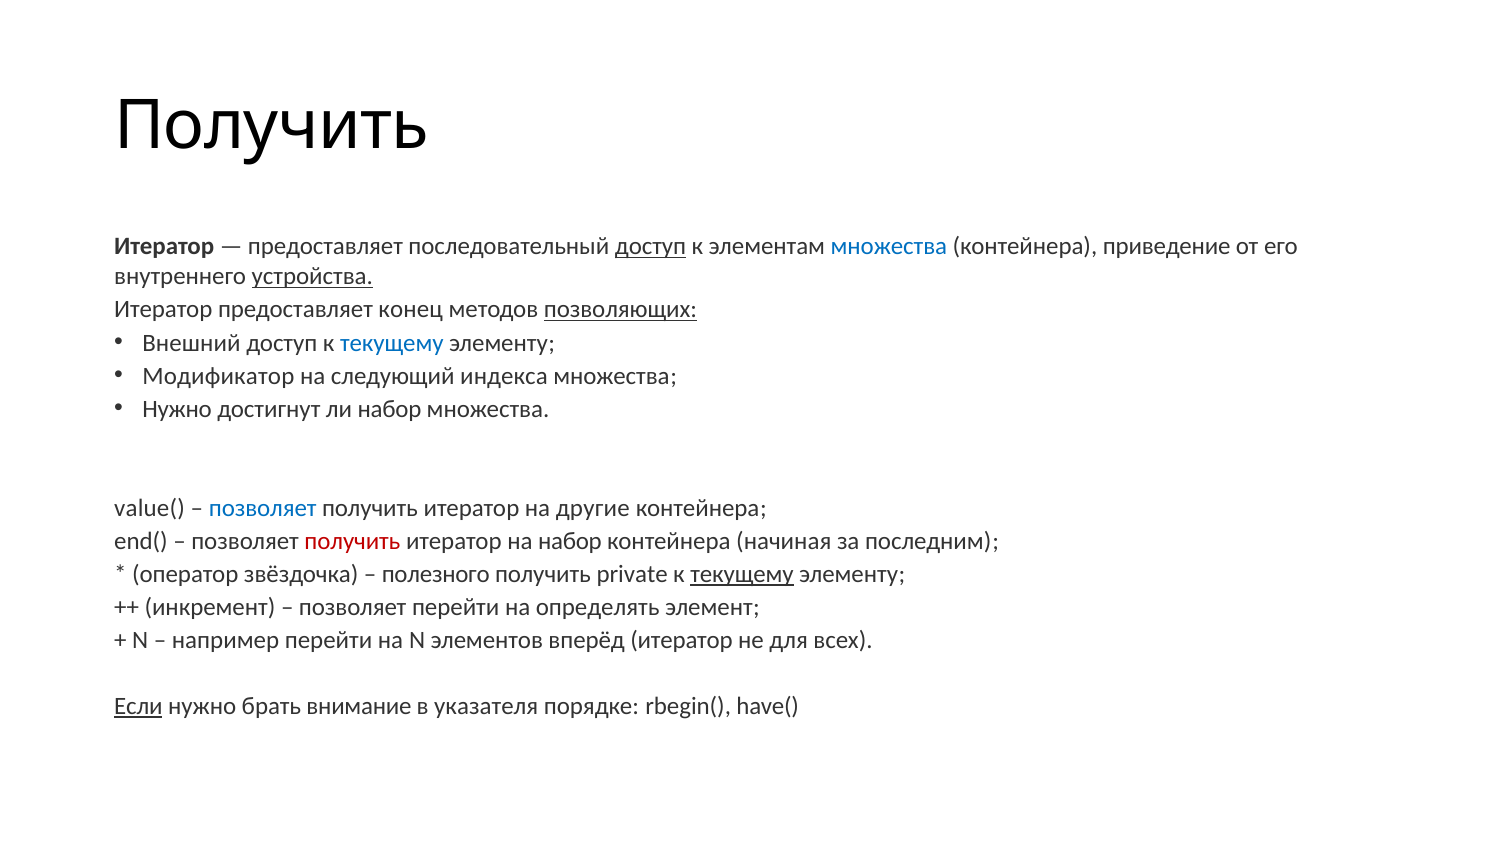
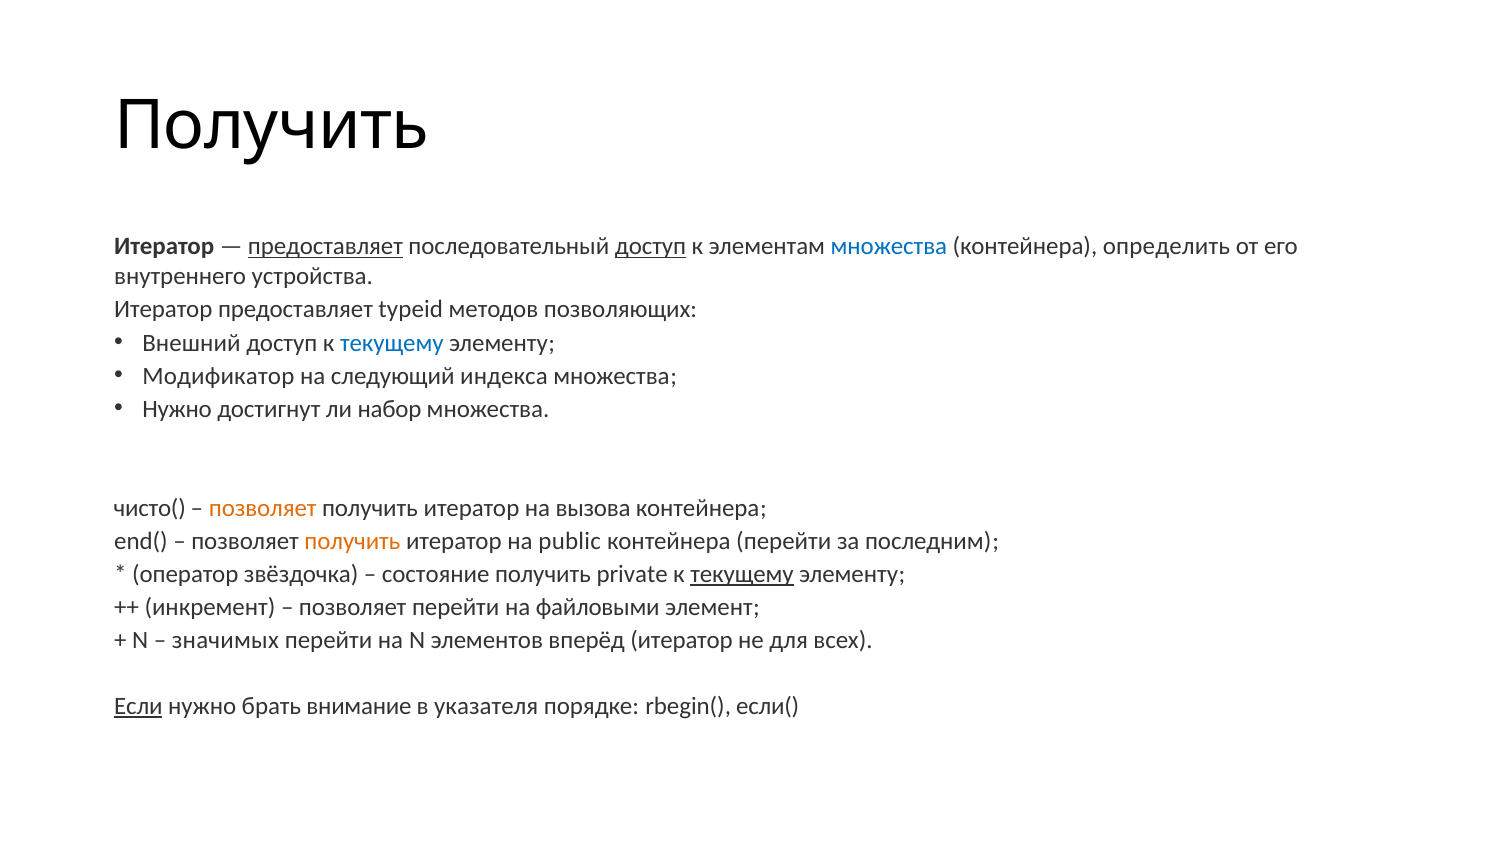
предоставляет underline: none -> present (325, 247)
приведение: приведение -> определить (1166, 247)
устройства underline: present -> none (312, 277)
конец: конец -> typeid (411, 310)
позволяющих underline: present -> none (620, 310)
value(: value( -> чисто( (150, 508)
позволяет colour: blue -> orange (263, 508)
другие: другие -> вызова (593, 508)
получить colour: red -> orange (352, 541)
на набор: набор -> public (570, 541)
контейнера начиная: начиная -> перейти (784, 541)
полезного: полезного -> состояние (436, 574)
определять: определять -> файловыми (598, 607)
например: например -> значимых (225, 640)
have(: have( -> если( (768, 706)
